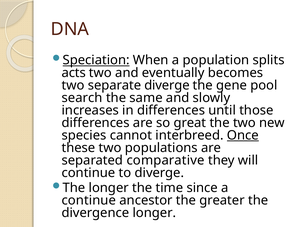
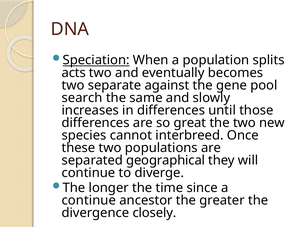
separate diverge: diverge -> against (167, 85)
Once underline: present -> none (243, 135)
comparative: comparative -> geographical (166, 160)
divergence longer: longer -> closely (154, 213)
